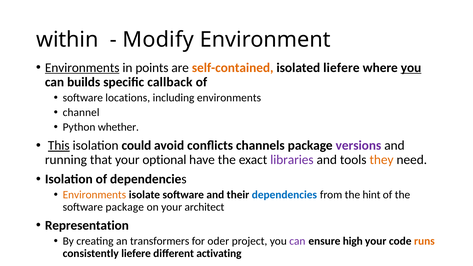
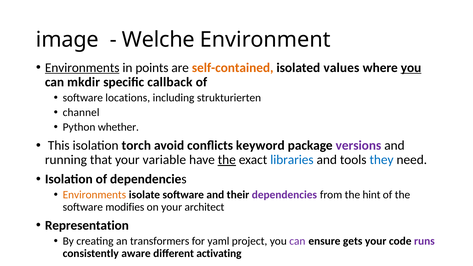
within: within -> image (67, 40)
Modify: Modify -> Welche (158, 40)
isolated liefere: liefere -> values (341, 68)
builds: builds -> mkdir (84, 82)
including environments: environments -> strukturierten (229, 98)
This underline: present -> none (59, 145)
could: could -> torch (136, 145)
channels: channels -> keyword (260, 145)
optional: optional -> variable (164, 160)
the underline: none -> present (227, 160)
libraries colour: purple -> blue (292, 160)
they colour: orange -> blue (382, 160)
dependencies colour: blue -> purple (284, 195)
software package: package -> modifies (125, 207)
oder: oder -> yaml (218, 241)
high: high -> gets (353, 241)
runs colour: orange -> purple (424, 241)
consistently liefere: liefere -> aware (136, 253)
